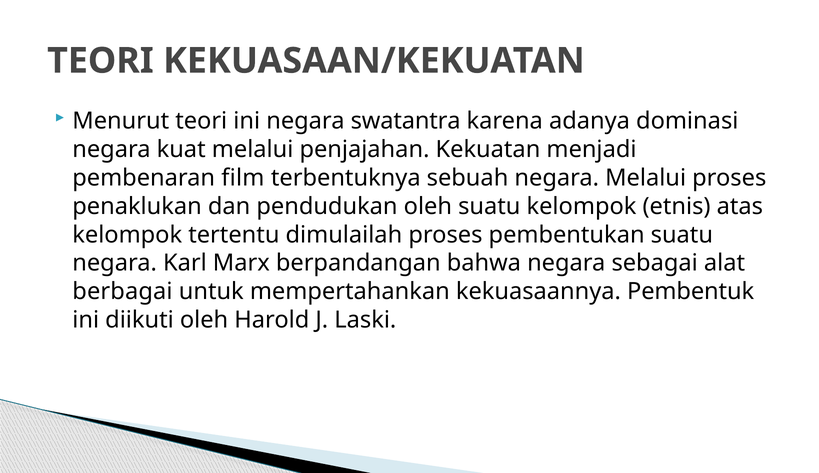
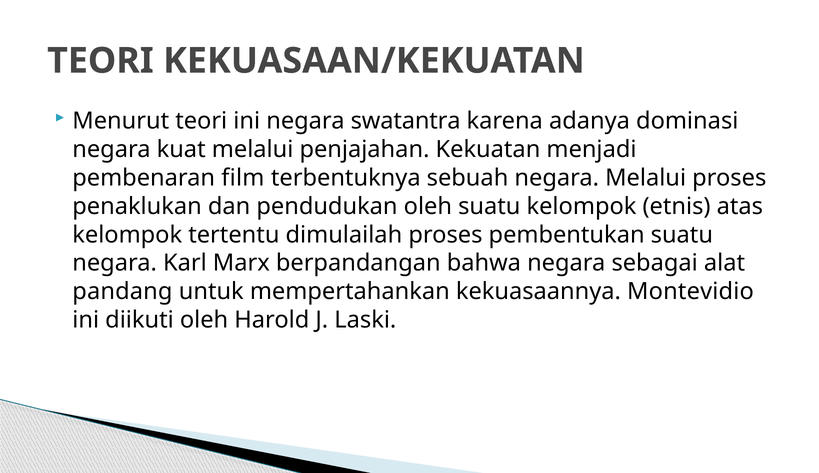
berbagai: berbagai -> pandang (122, 291)
Pembentuk: Pembentuk -> Montevidio (690, 291)
